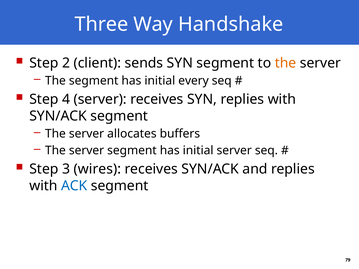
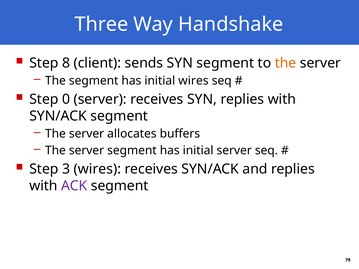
2: 2 -> 8 (66, 63)
initial every: every -> wires (193, 81)
4: 4 -> 0 (66, 99)
ACK colour: blue -> purple (74, 186)
